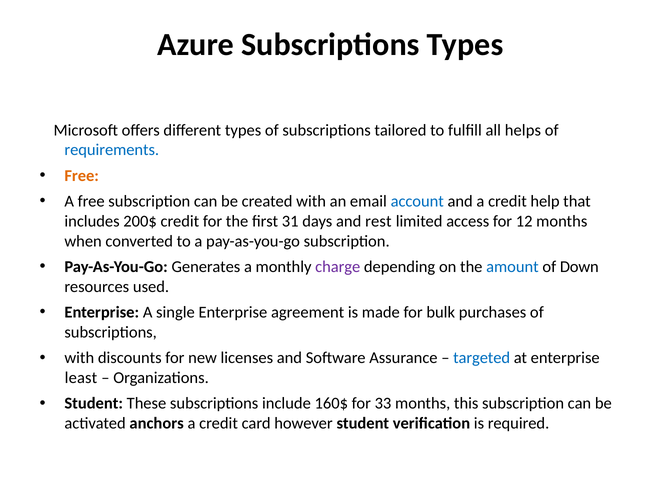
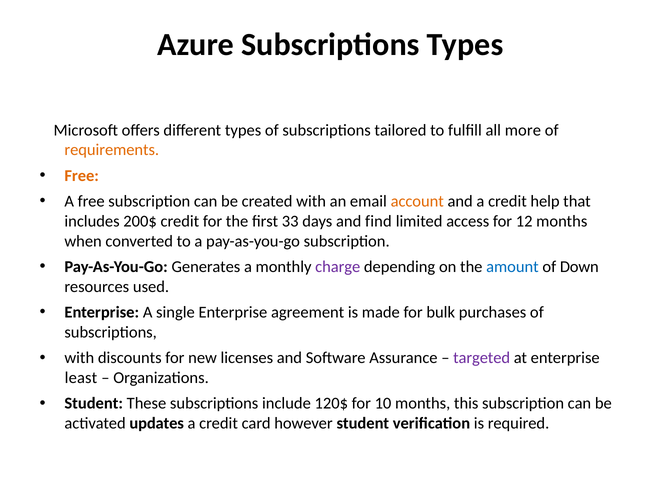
helps: helps -> more (523, 130)
requirements colour: blue -> orange (112, 150)
account colour: blue -> orange (417, 201)
31: 31 -> 33 (290, 221)
rest: rest -> find (378, 221)
targeted colour: blue -> purple (482, 358)
160$: 160$ -> 120$ (331, 403)
33: 33 -> 10 (383, 403)
anchors: anchors -> updates (157, 423)
